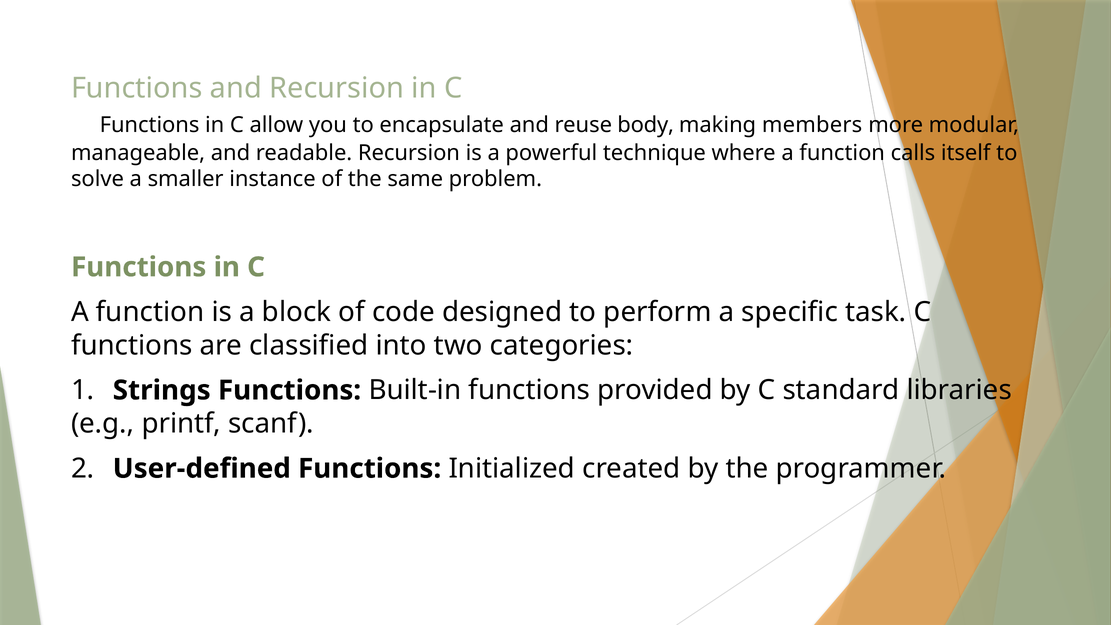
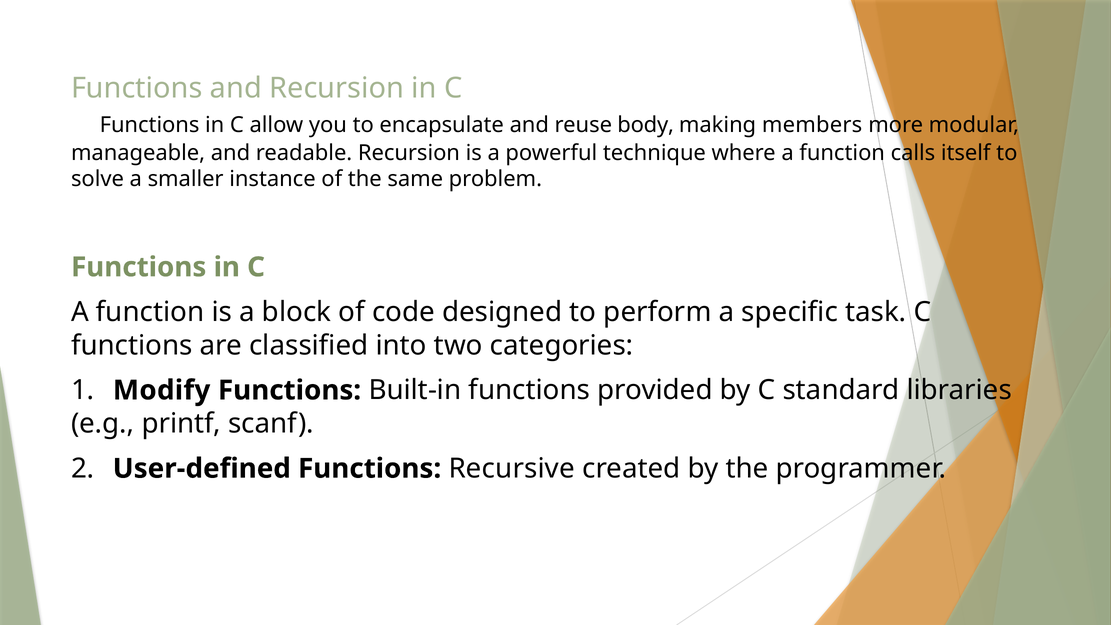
Strings: Strings -> Modify (162, 390)
Initialized: Initialized -> Recursive (512, 469)
